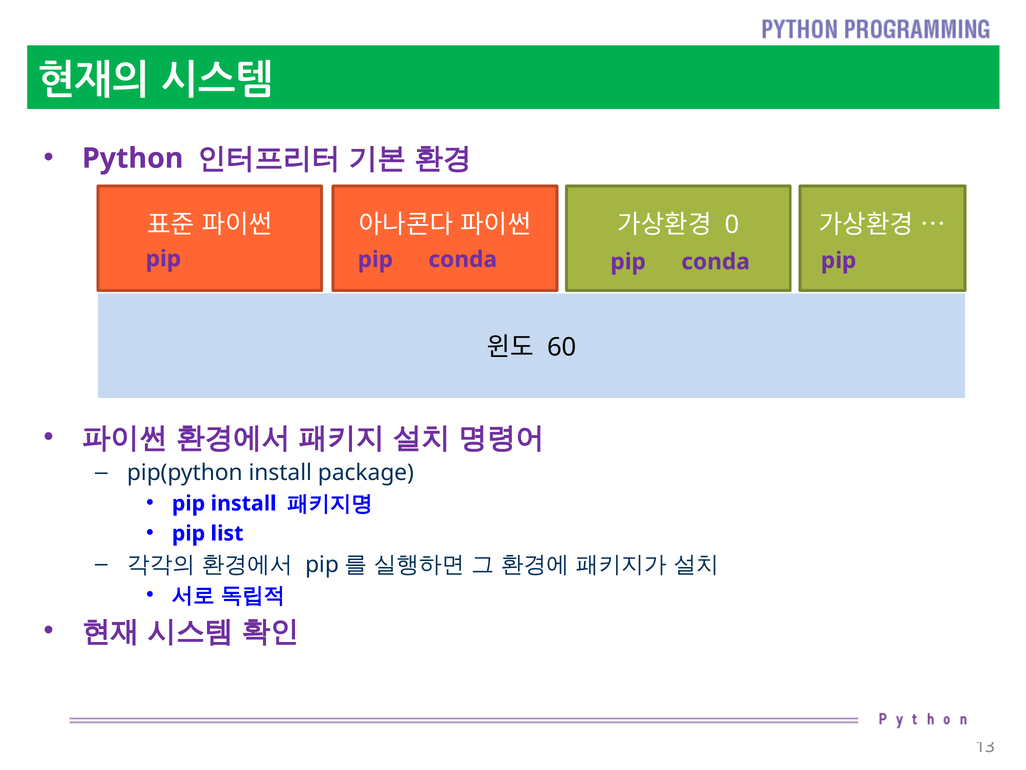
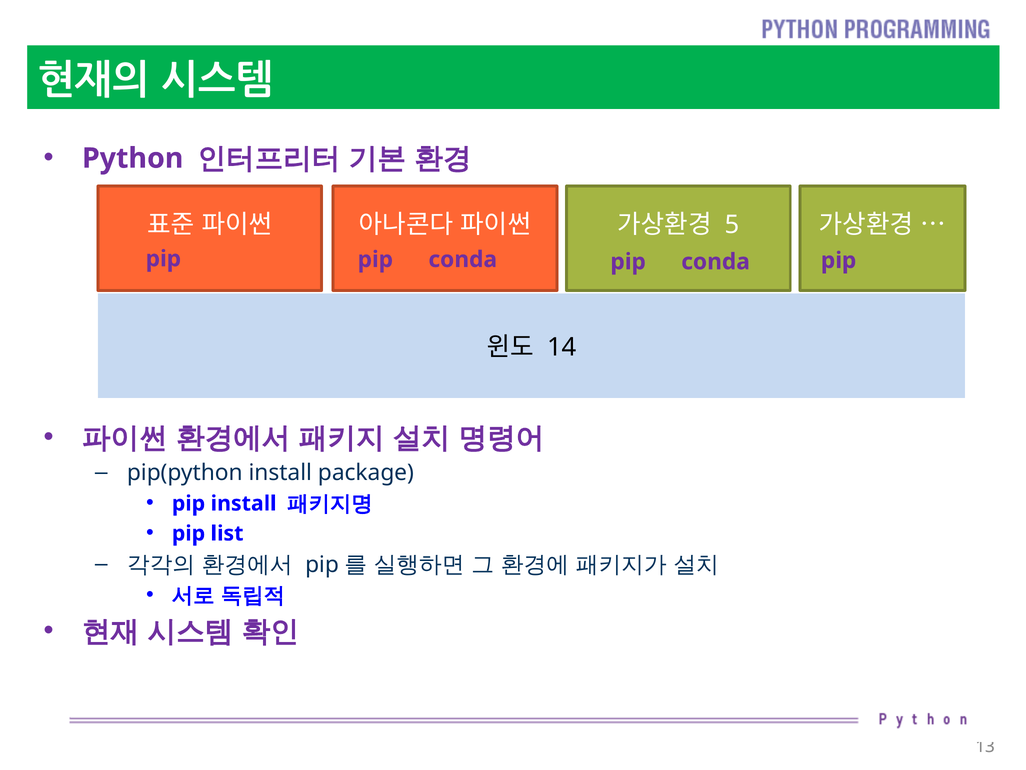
0: 0 -> 5 (732, 225)
60: 60 -> 14 (562, 347)
